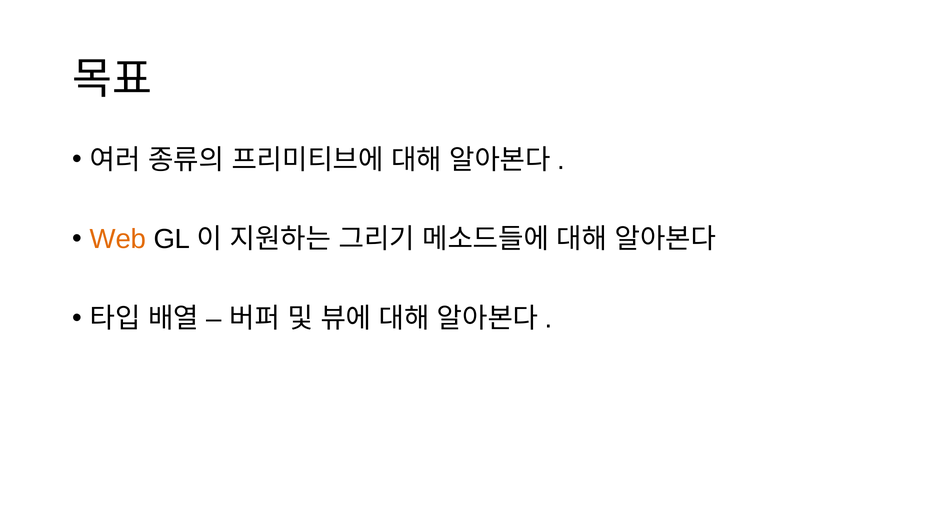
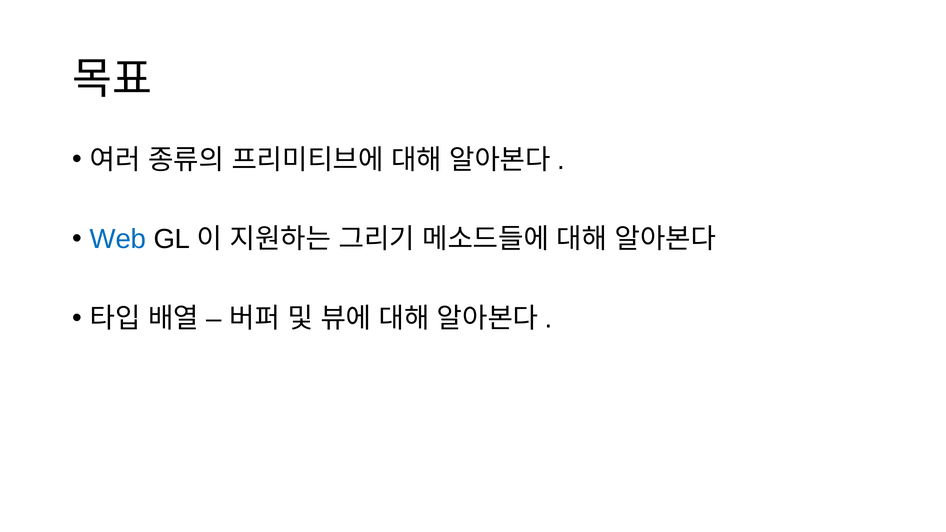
Web colour: orange -> blue (118, 239)
